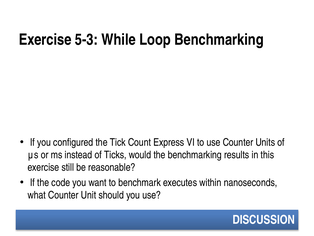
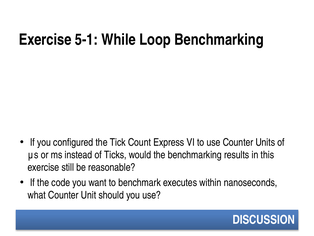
5-3: 5-3 -> 5-1 (86, 40)
